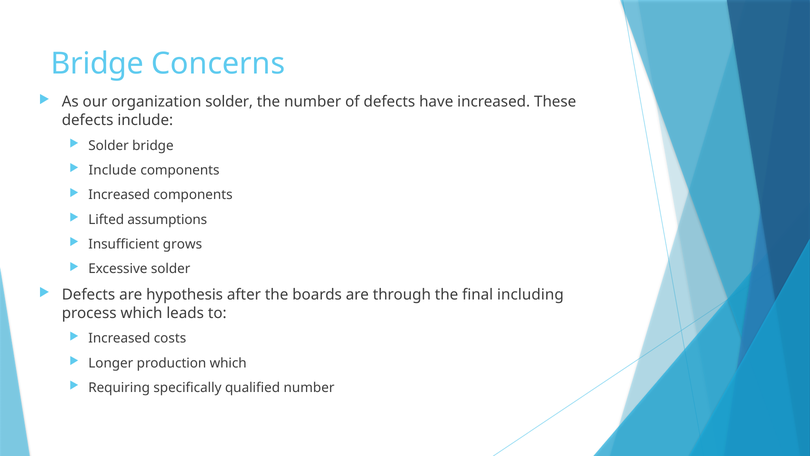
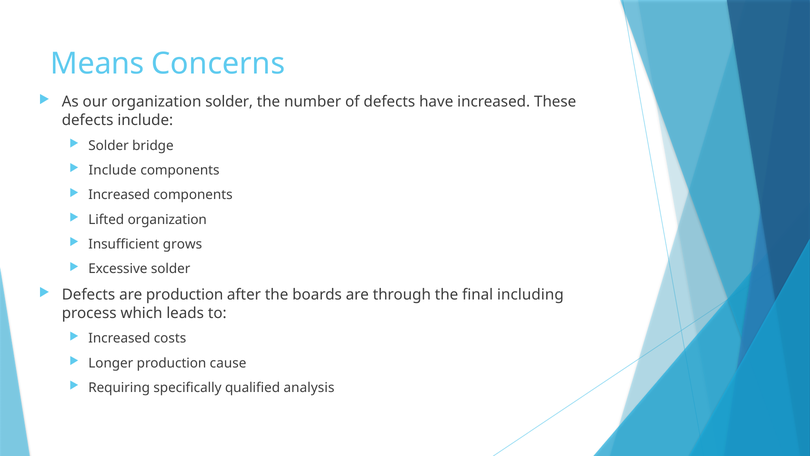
Bridge: Bridge -> Means (97, 64)
Lifted assumptions: assumptions -> organization (167, 219)
are hypothesis: hypothesis -> production (185, 295)
production which: which -> cause (228, 363)
qualified number: number -> analysis (309, 388)
